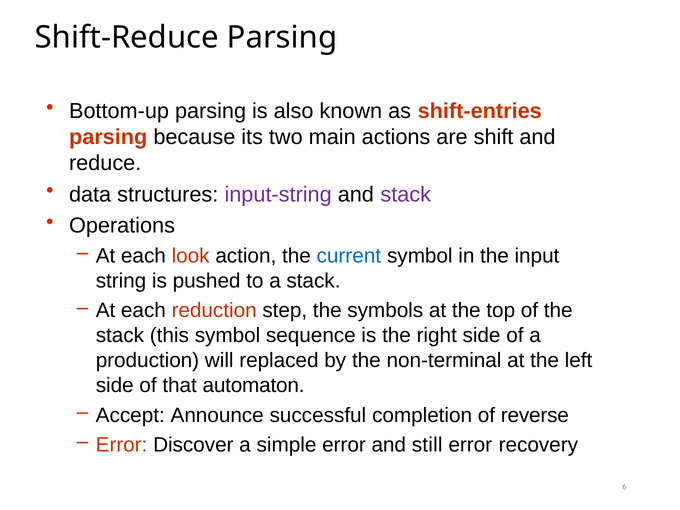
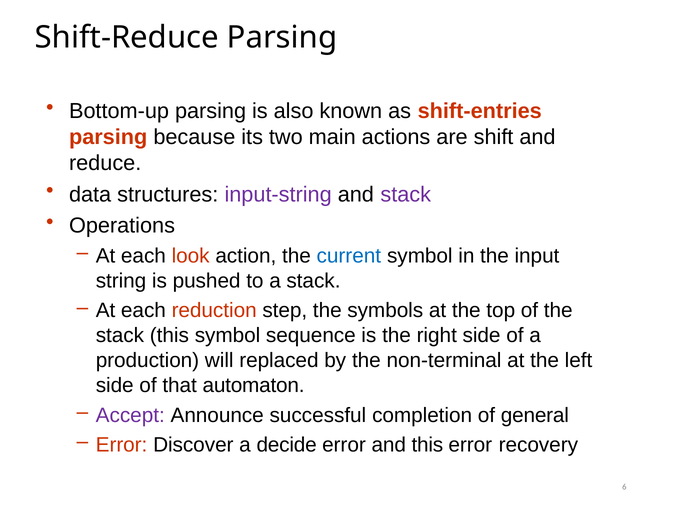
Accept colour: black -> purple (130, 415)
reverse: reverse -> general (535, 415)
simple: simple -> decide (287, 445)
and still: still -> this (427, 445)
